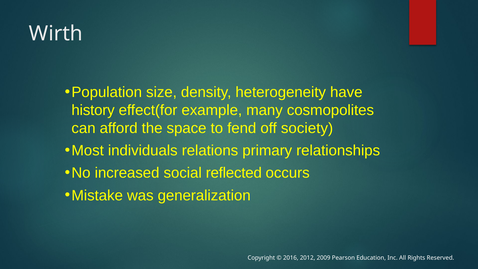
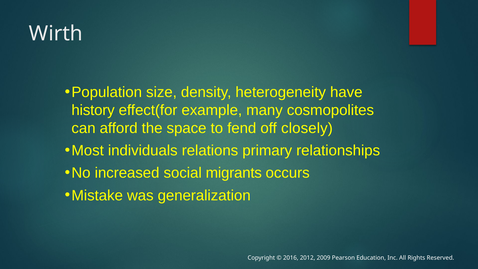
society: society -> closely (307, 128)
reflected: reflected -> migrants (234, 173)
